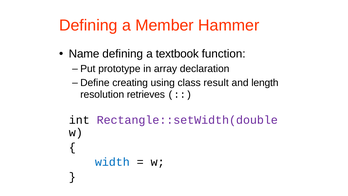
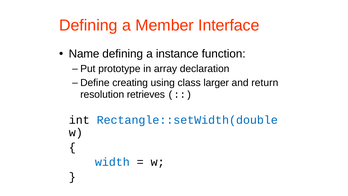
Hammer: Hammer -> Interface (229, 25)
textbook: textbook -> instance (177, 54)
result: result -> larger (216, 83)
length: length -> return (265, 83)
Rectangle::setWidth(double colour: purple -> blue (187, 120)
